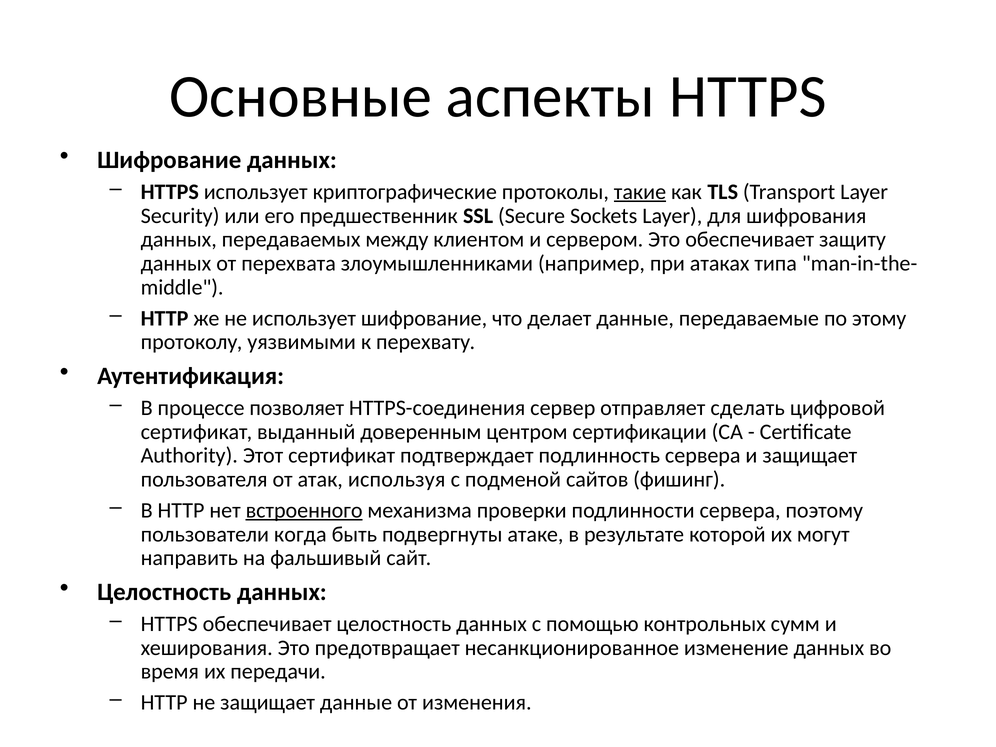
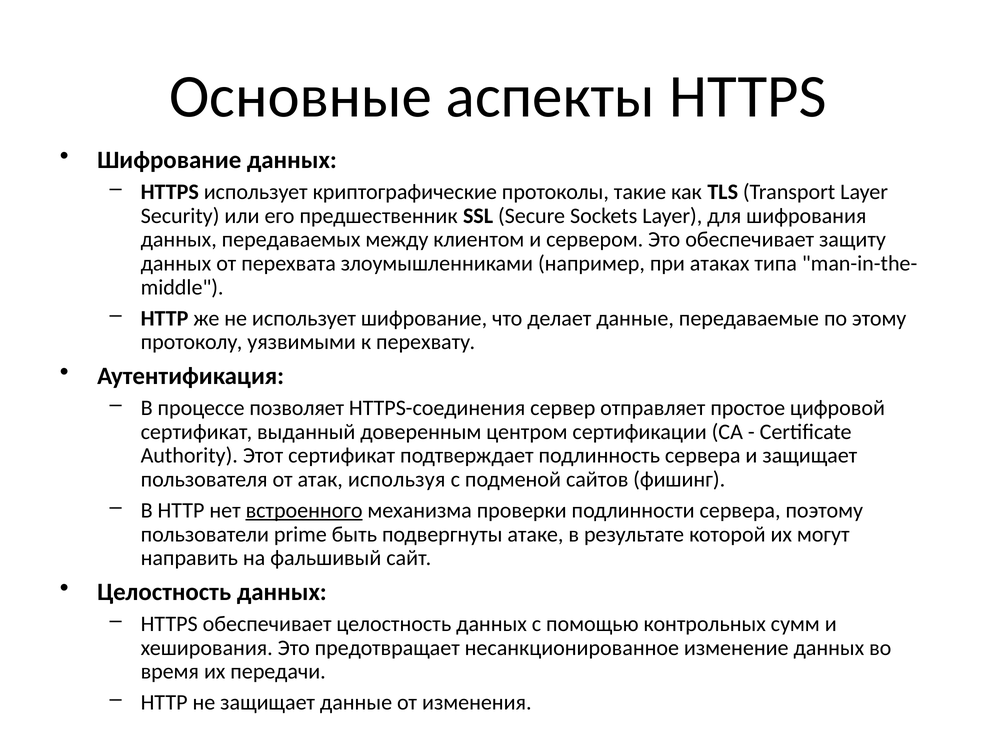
такие underline: present -> none (640, 192)
сделать: сделать -> простое (748, 408)
когда: когда -> prime (300, 534)
